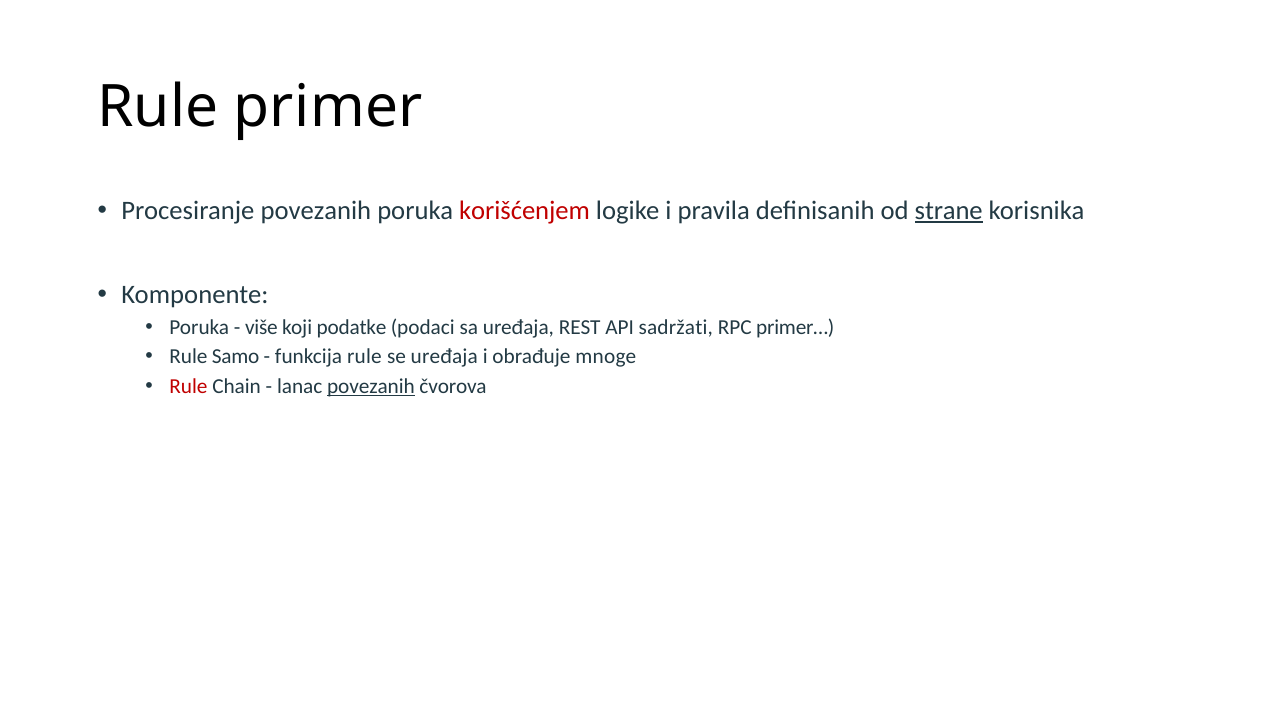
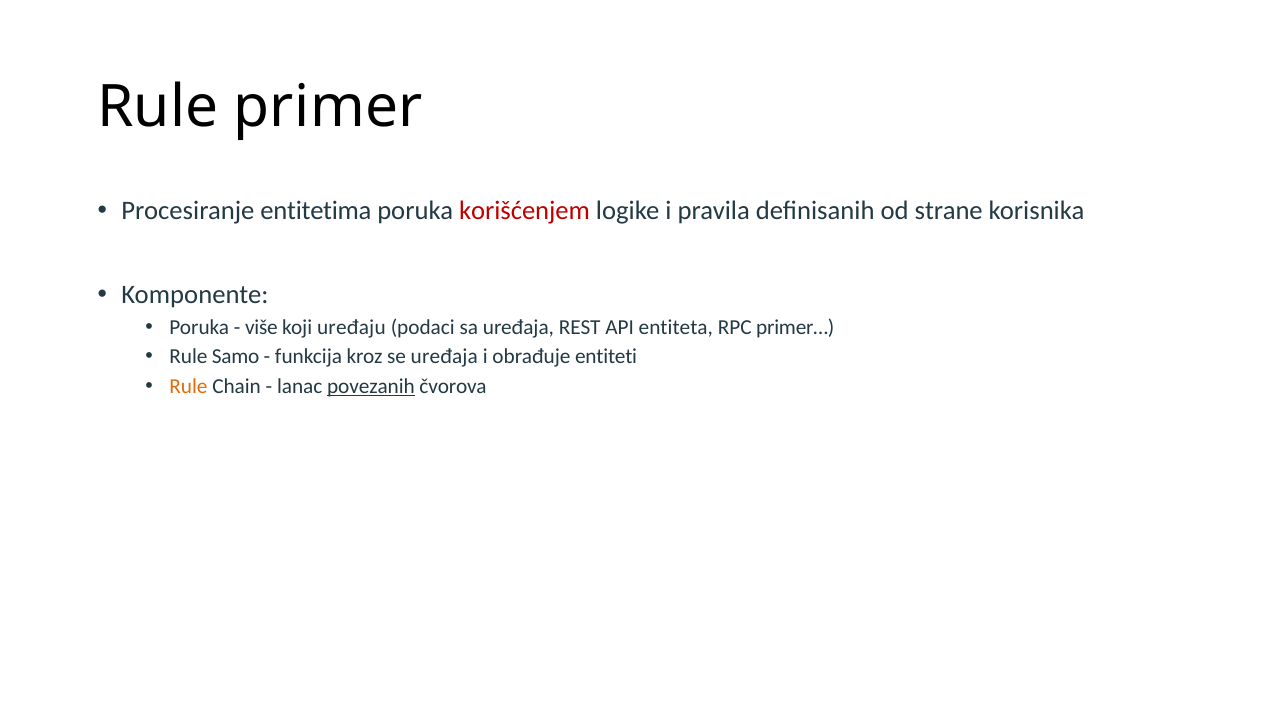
Procesiranje povezanih: povezanih -> entitetima (316, 211)
strane underline: present -> none (949, 211)
podatke: podatke -> uređaju (351, 327)
sadržati: sadržati -> entiteta (676, 327)
funkcija rule: rule -> kroz (365, 357)
mnoge: mnoge -> entiteti (606, 357)
Rule colour: red -> orange (188, 387)
